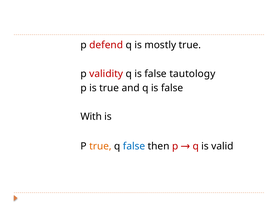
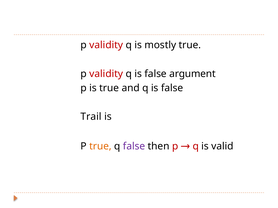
defend: defend -> validity (106, 45)
tautology: tautology -> argument (192, 74)
With: With -> Trail (91, 117)
false colour: blue -> purple (134, 146)
